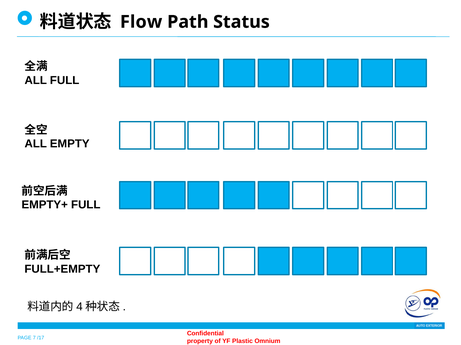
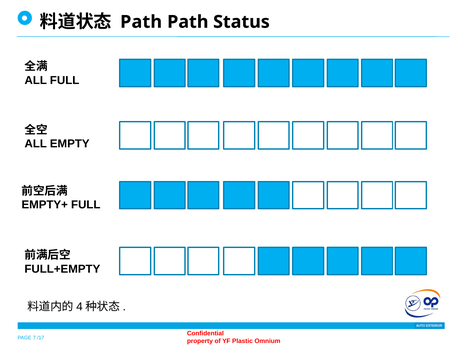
Flow: Flow -> Path (141, 22)
